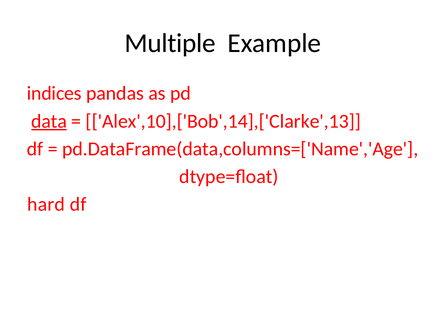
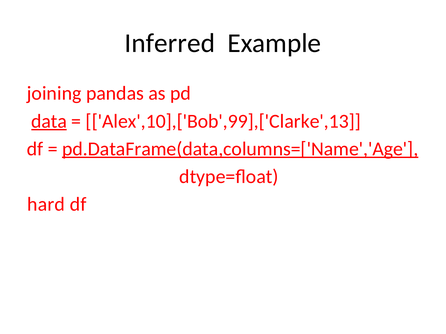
Multiple: Multiple -> Inferred (170, 43)
indices: indices -> joining (54, 94)
Alex',10],['Bob',14],['Clarke',13: Alex',10],['Bob',14],['Clarke',13 -> Alex',10],['Bob',99],['Clarke',13 (223, 121)
pd.DataFrame(data,columns=['Name','Age underline: none -> present (240, 149)
